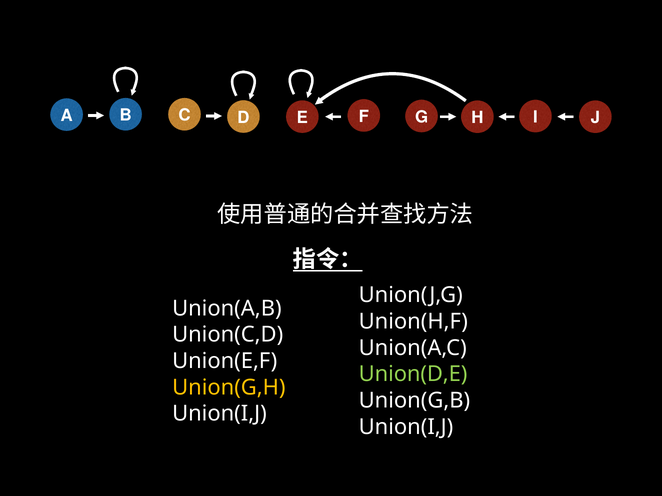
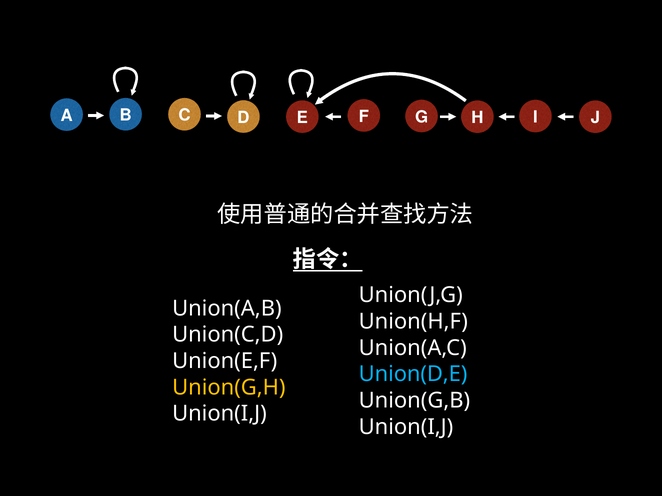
Union(D,E colour: light green -> light blue (413, 375)
